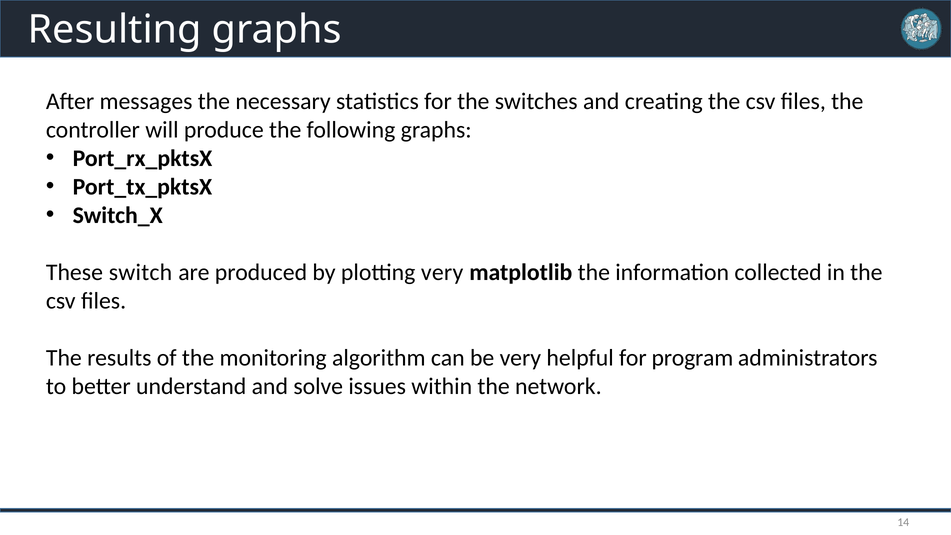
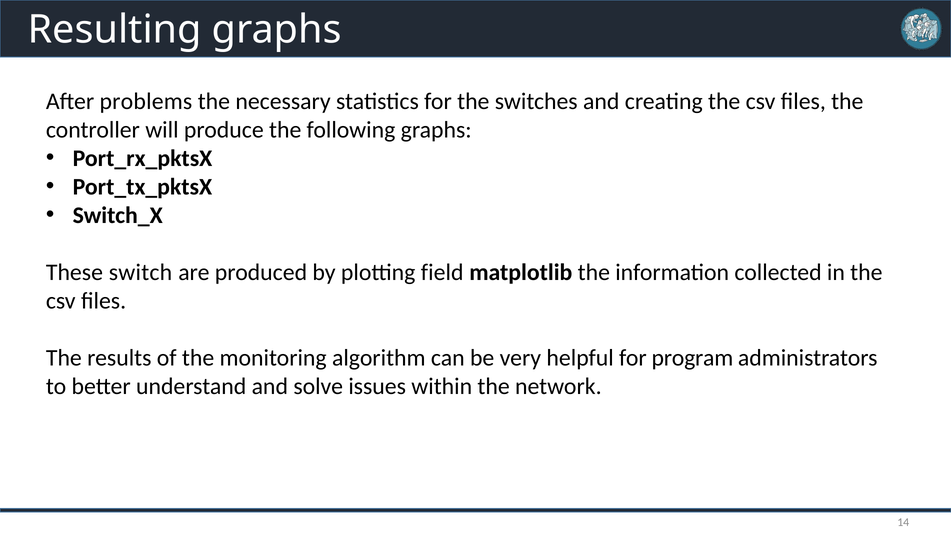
messages: messages -> problems (146, 101)
plotting very: very -> field (442, 272)
